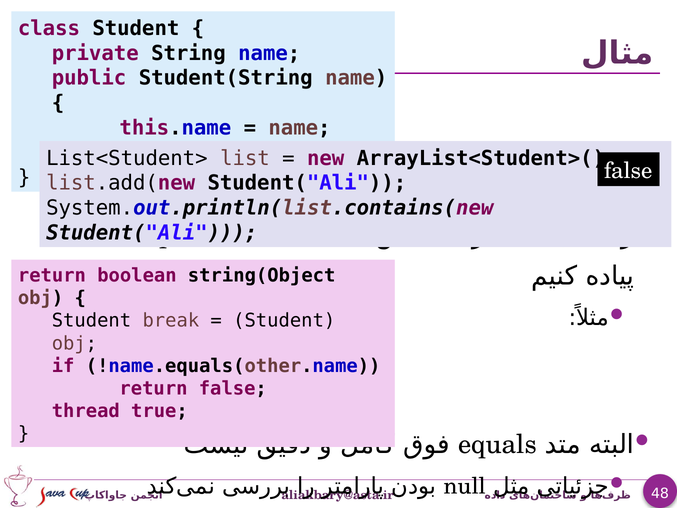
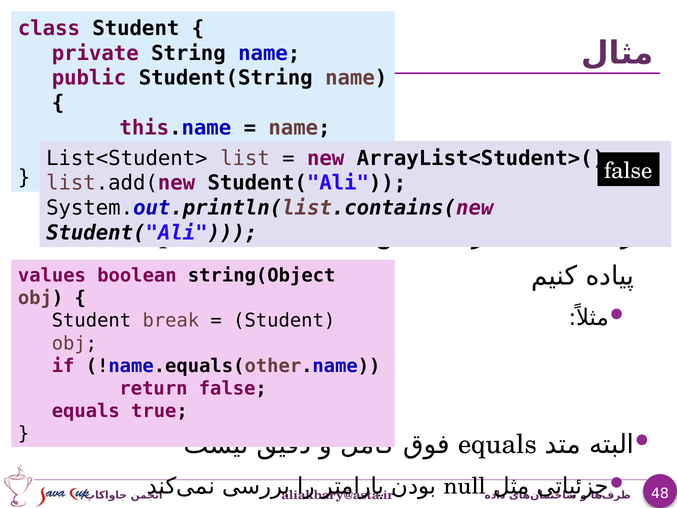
return: return -> values (52, 275)
thread: thread -> equals (86, 411)
